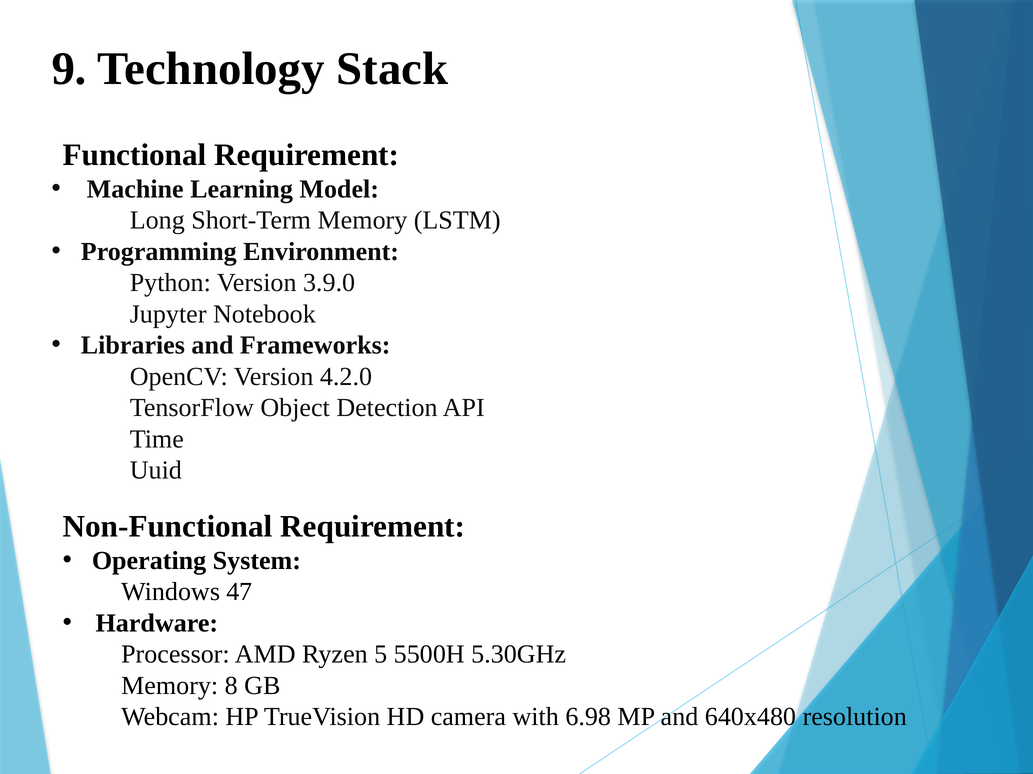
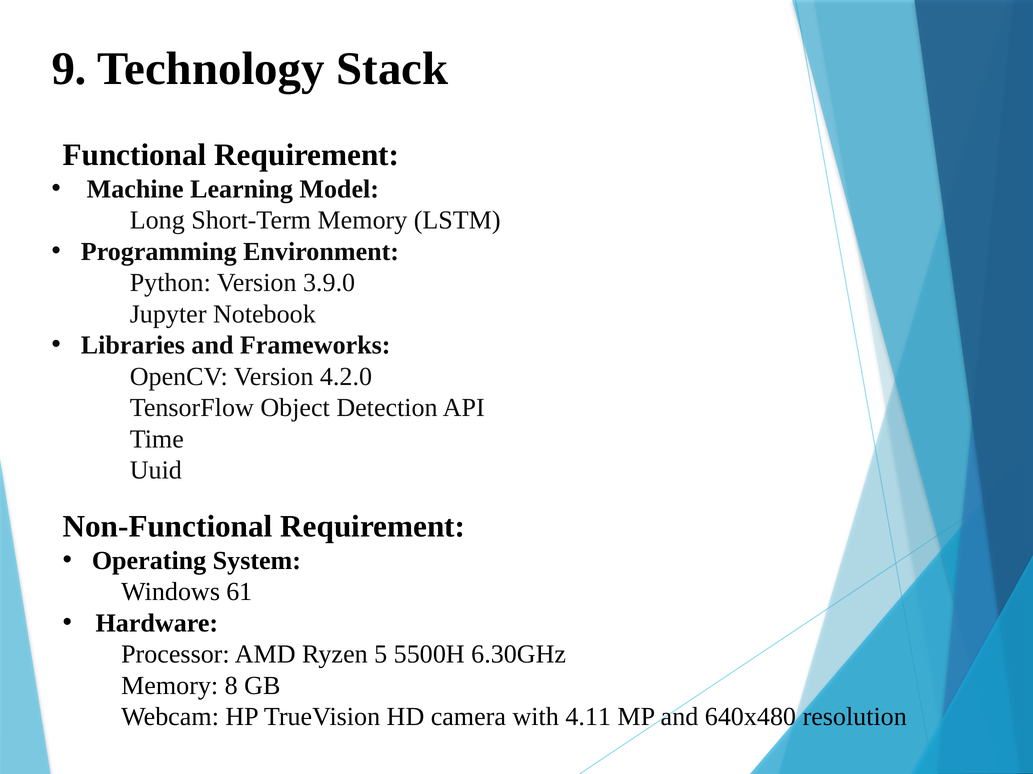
47: 47 -> 61 (239, 592)
5.30GHz: 5.30GHz -> 6.30GHz (519, 655)
6.98: 6.98 -> 4.11 (588, 717)
